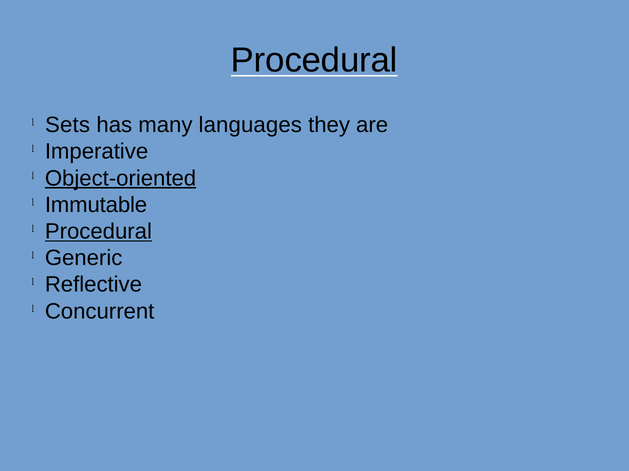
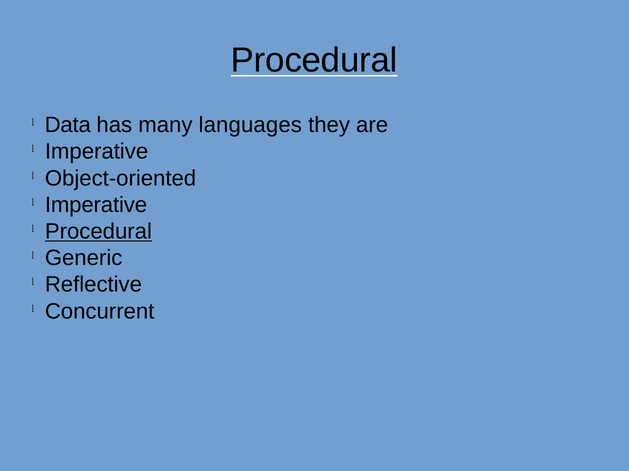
Sets: Sets -> Data (68, 125)
Object-oriented underline: present -> none (121, 178)
Immutable: Immutable -> Imperative (96, 205)
